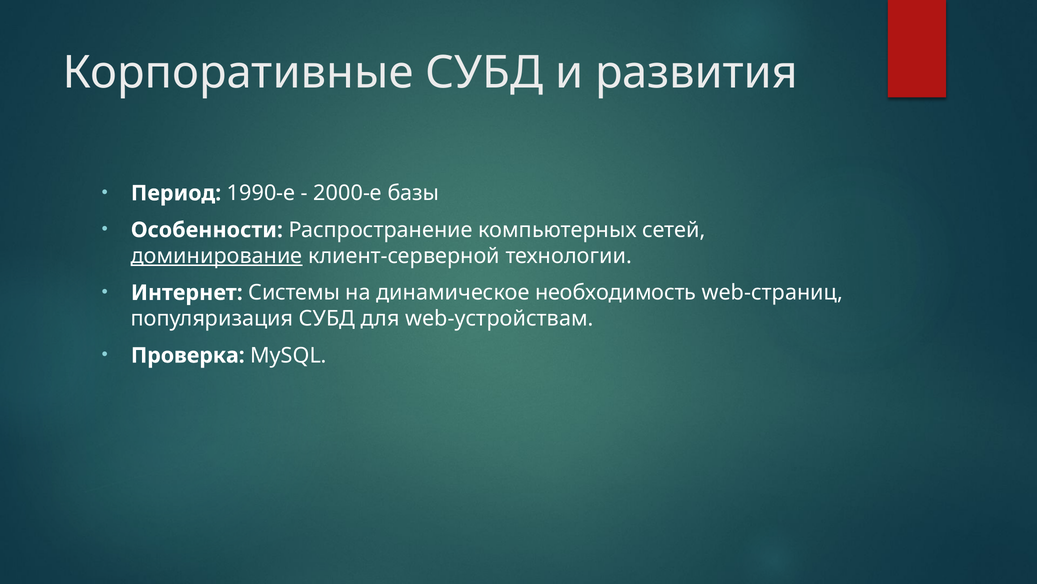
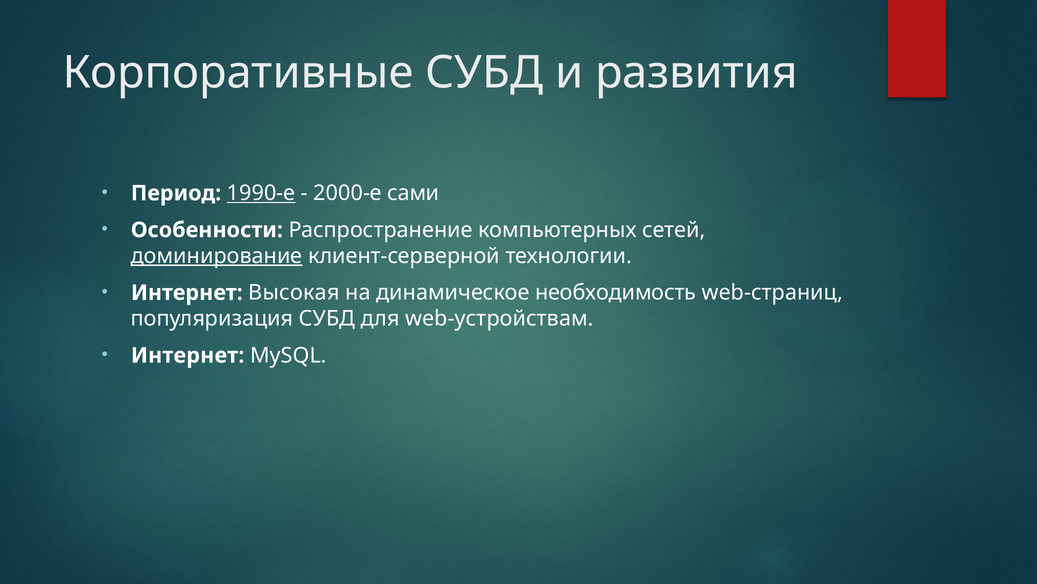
1990-е underline: none -> present (261, 193)
базы: базы -> сами (413, 193)
Системы: Системы -> Высокая (294, 292)
Проверка: Проверка -> Интернет (188, 355)
